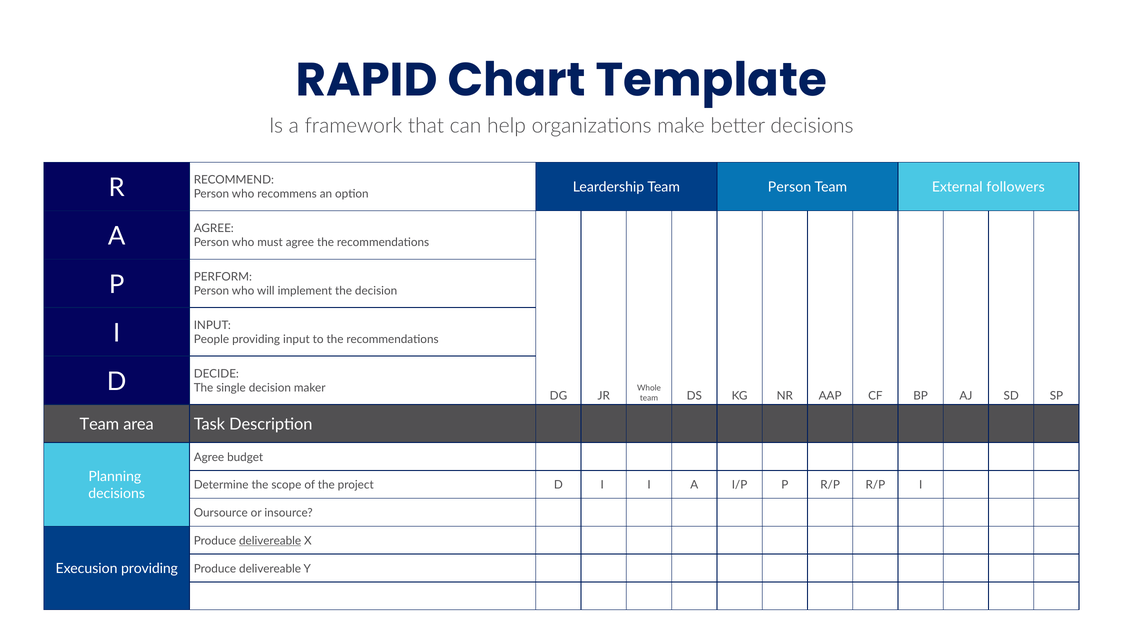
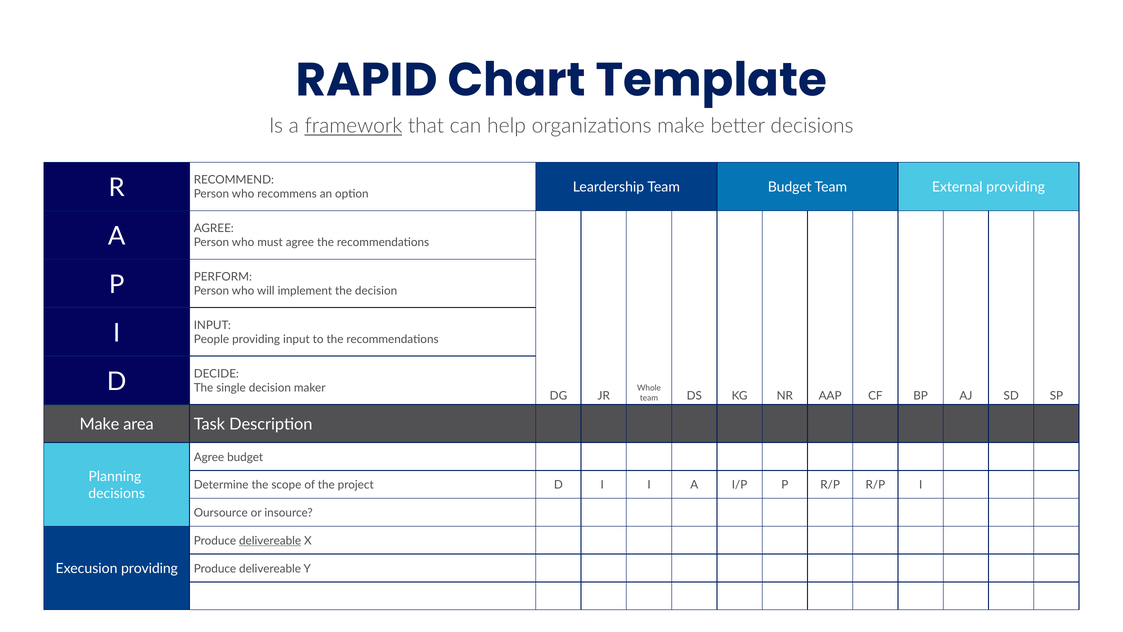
framework underline: none -> present (353, 126)
Team Person: Person -> Budget (790, 187)
External followers: followers -> providing (1016, 187)
Team: Team -> Make (99, 424)
